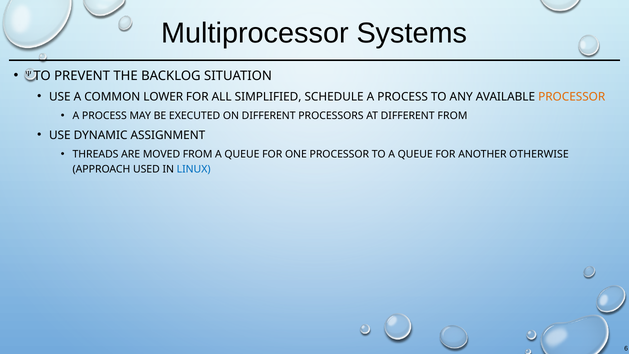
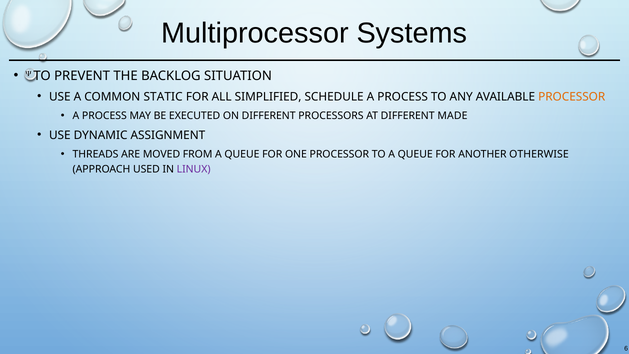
LOWER: LOWER -> STATIC (163, 97)
DIFFERENT FROM: FROM -> MADE (452, 116)
LINUX colour: blue -> purple (194, 169)
